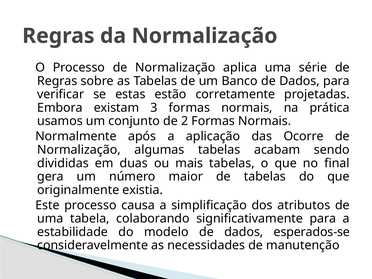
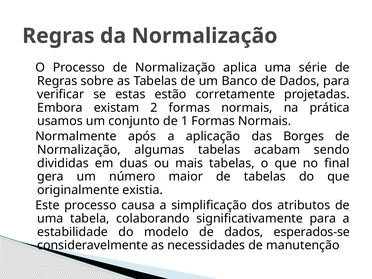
3: 3 -> 2 (154, 108)
2: 2 -> 1 (185, 121)
Ocorre: Ocorre -> Borges (304, 136)
